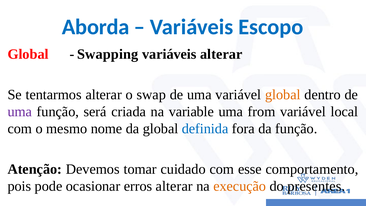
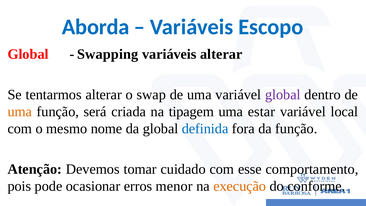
global colour: orange -> purple (283, 95)
uma colour: purple -> orange (20, 112)
variable: variable -> tipagem (191, 112)
from: from -> estar (261, 112)
erros alterar: alterar -> menor (174, 186)
presentes: presentes -> conforme (316, 186)
